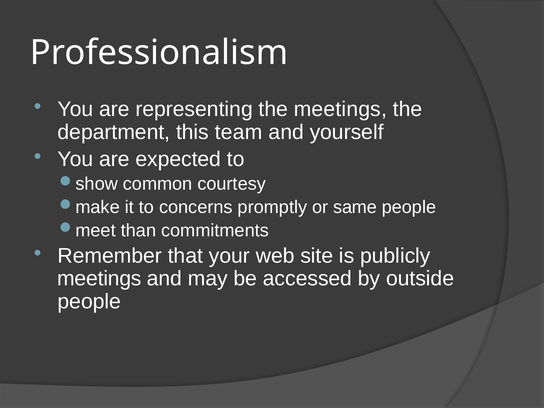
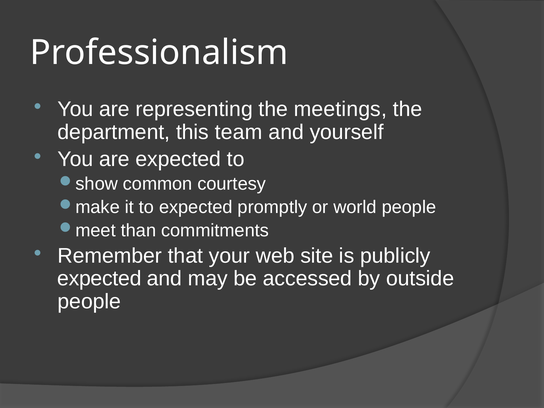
to concerns: concerns -> expected (196, 207)
same: same -> world (355, 207)
meetings: meetings -> expected (99, 279)
